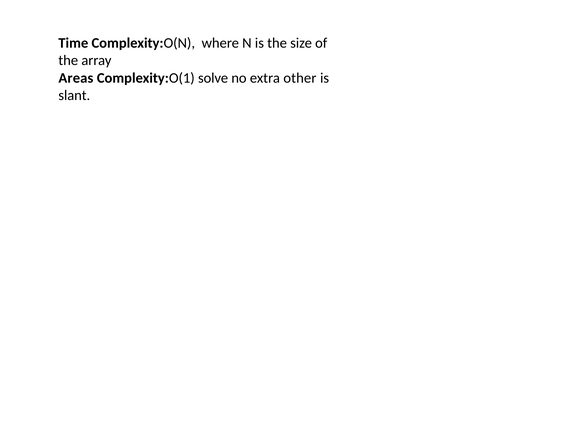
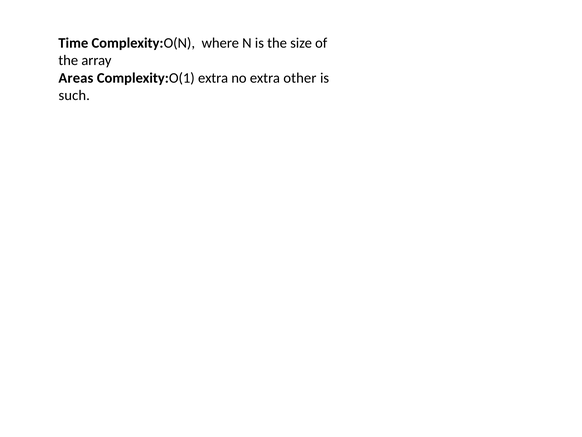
Complexity:O(1 solve: solve -> extra (213, 78)
slant: slant -> such (74, 95)
